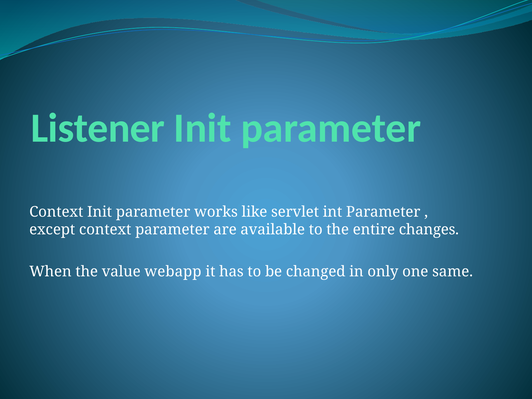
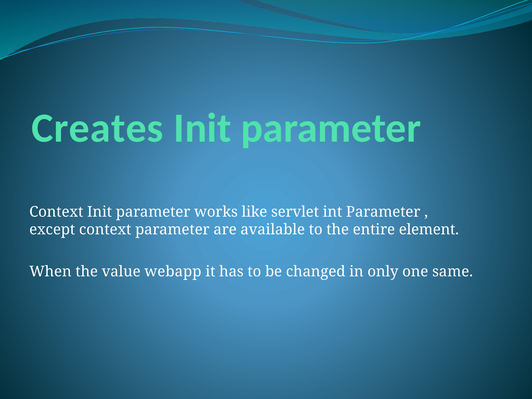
Listener: Listener -> Creates (97, 128)
changes: changes -> element (429, 230)
